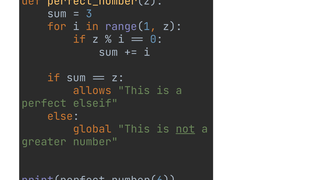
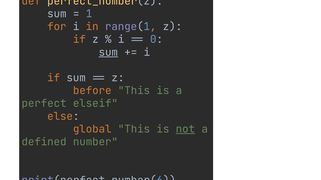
3: 3 -> 1 (89, 14)
sum underline: none -> present (108, 52)
allows: allows -> before (92, 91)
greater: greater -> defined (44, 142)
